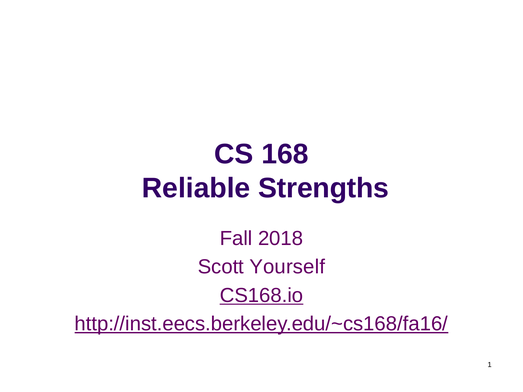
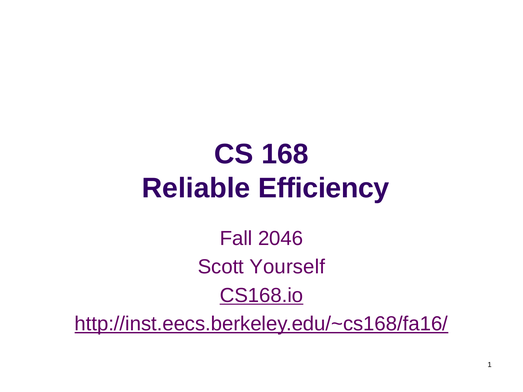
Strengths: Strengths -> Efficiency (324, 188)
2018: 2018 -> 2046 (281, 239)
